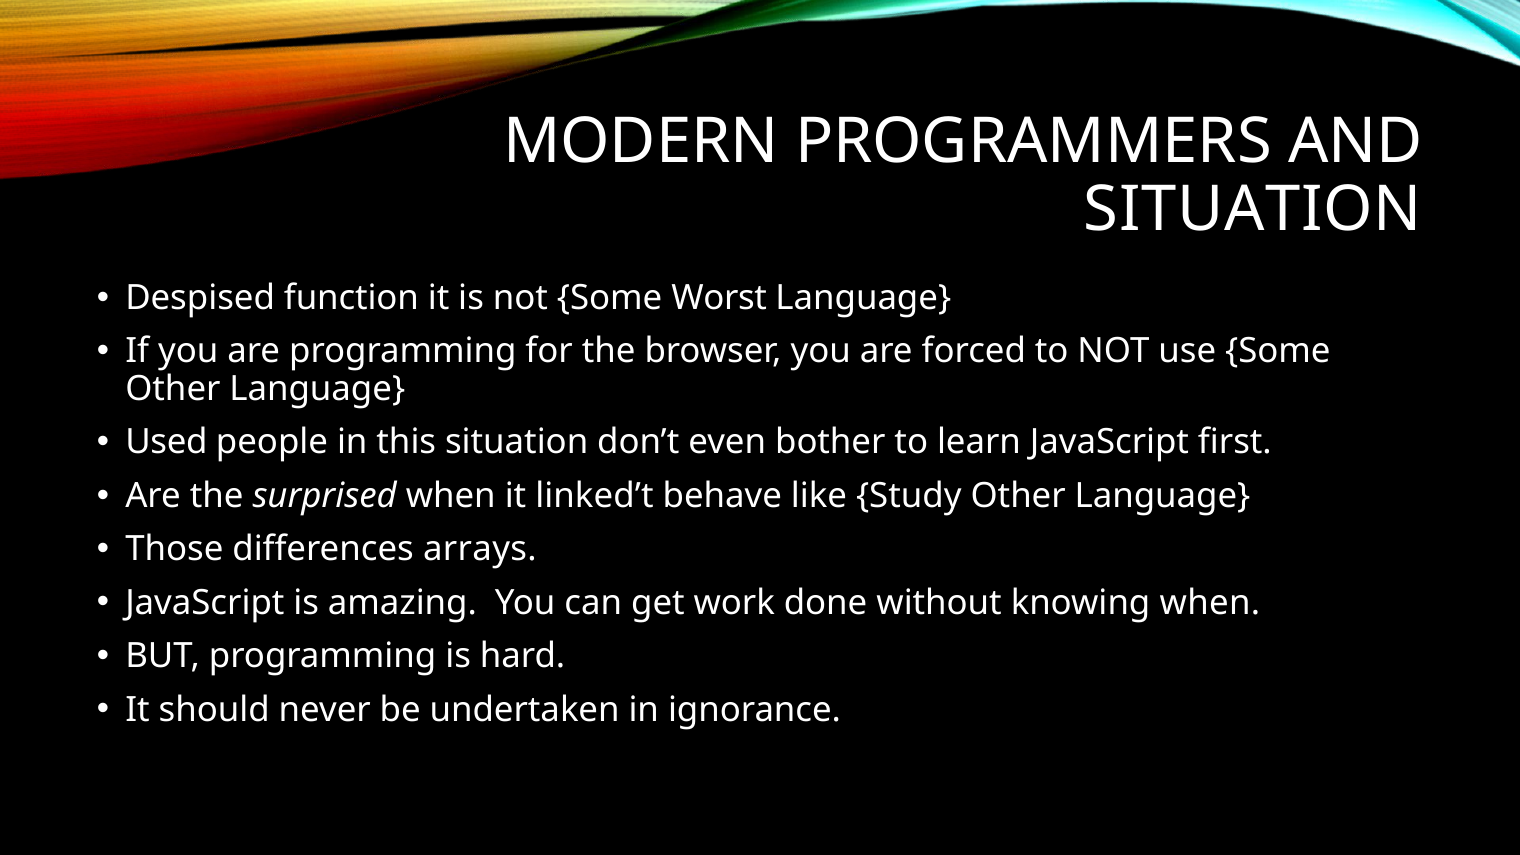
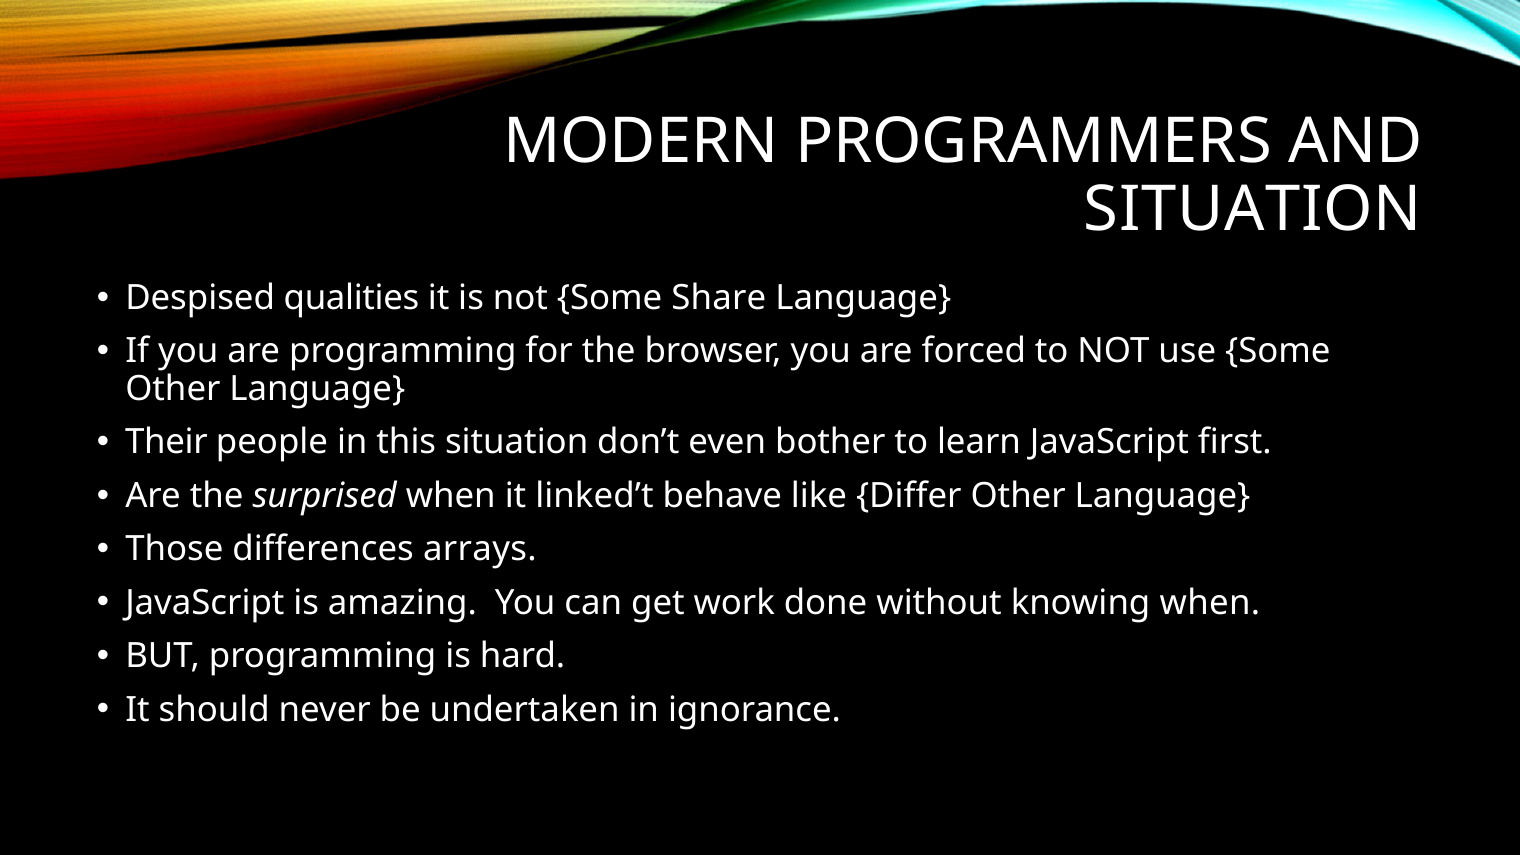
function: function -> qualities (352, 298)
Worst: Worst -> Share (719, 298)
Used: Used -> Their (166, 442)
Study: Study -> Differ (909, 496)
